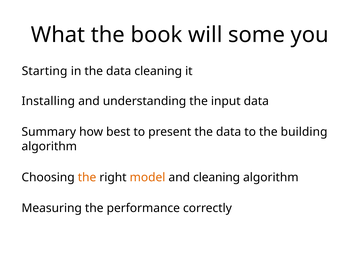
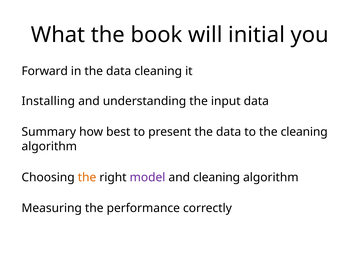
some: some -> initial (257, 35)
Starting: Starting -> Forward (45, 71)
the building: building -> cleaning (304, 132)
model colour: orange -> purple (148, 177)
